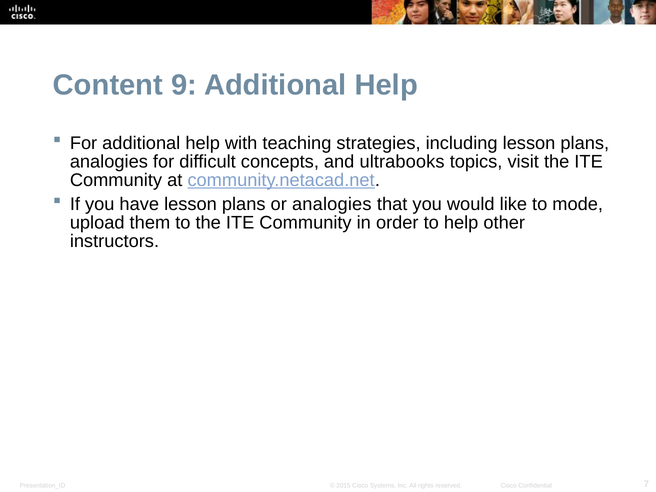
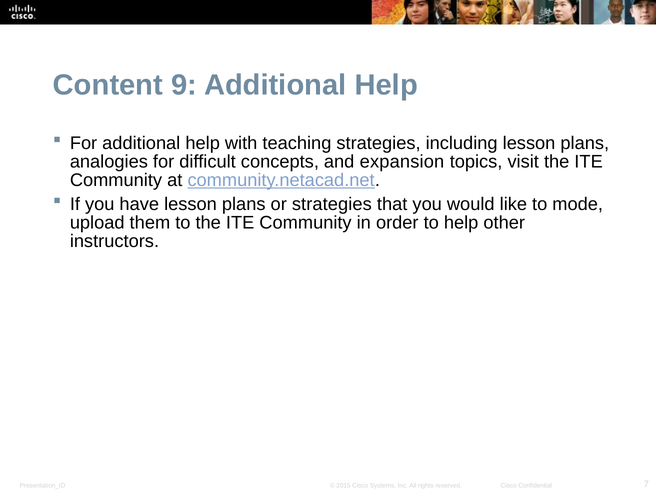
ultrabooks: ultrabooks -> expansion (402, 162)
or analogies: analogies -> strategies (332, 204)
